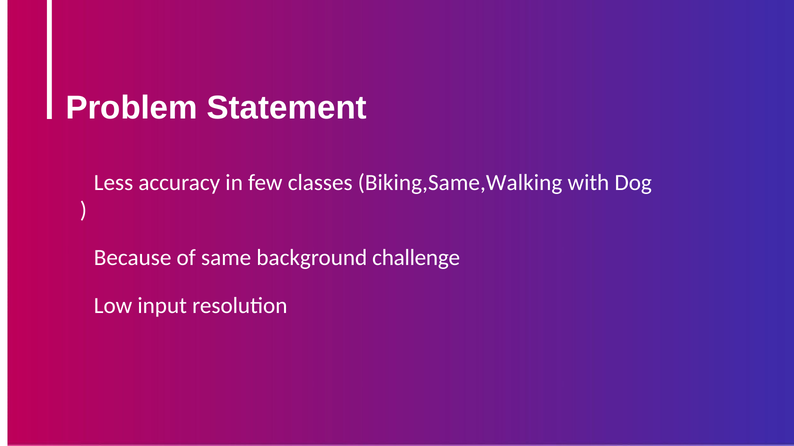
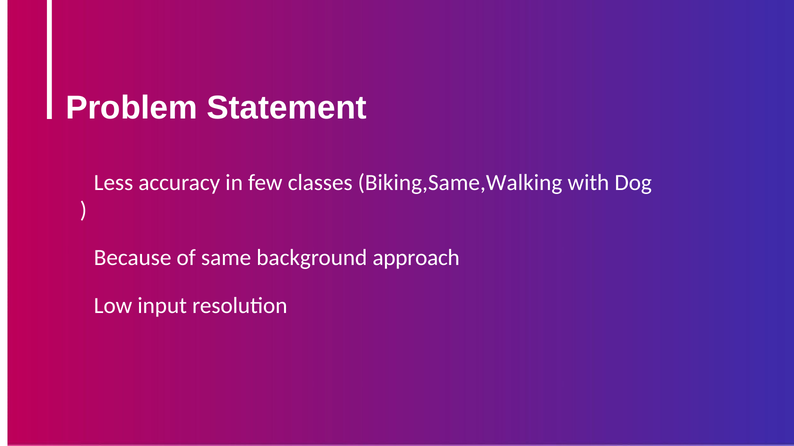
challenge: challenge -> approach (416, 258)
